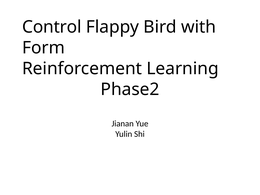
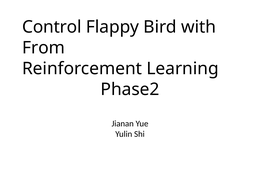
Form: Form -> From (43, 48)
